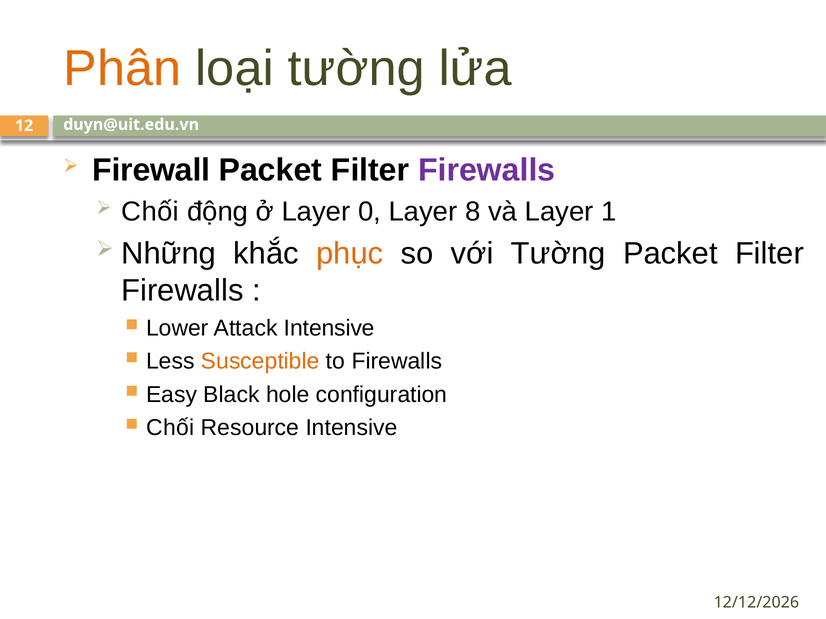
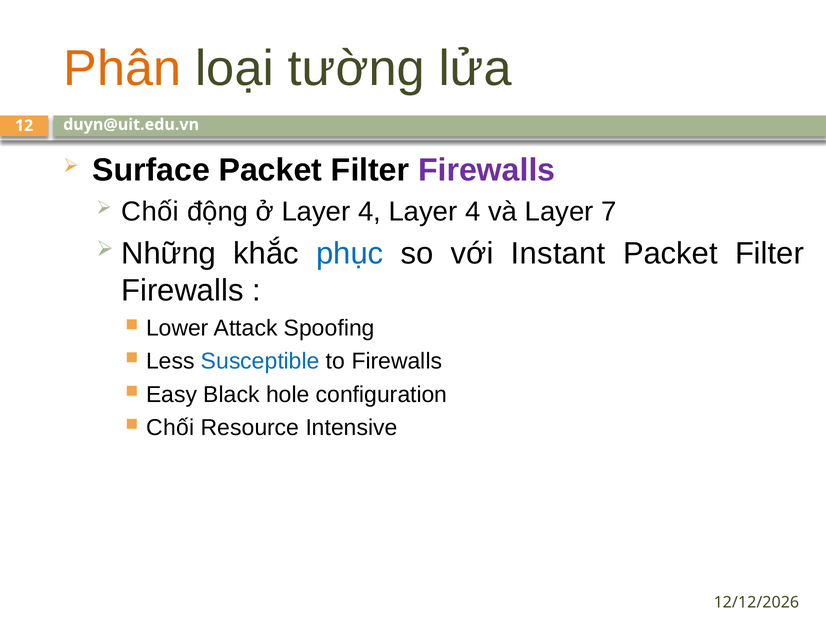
Firewall: Firewall -> Surface (151, 170)
ở Layer 0: 0 -> 4 (370, 212)
8: 8 -> 4 (473, 212)
1: 1 -> 7 (609, 212)
phục colour: orange -> blue (350, 254)
với Tường: Tường -> Instant (558, 254)
Attack Intensive: Intensive -> Spooﬁng (329, 328)
Susceptible colour: orange -> blue (260, 362)
